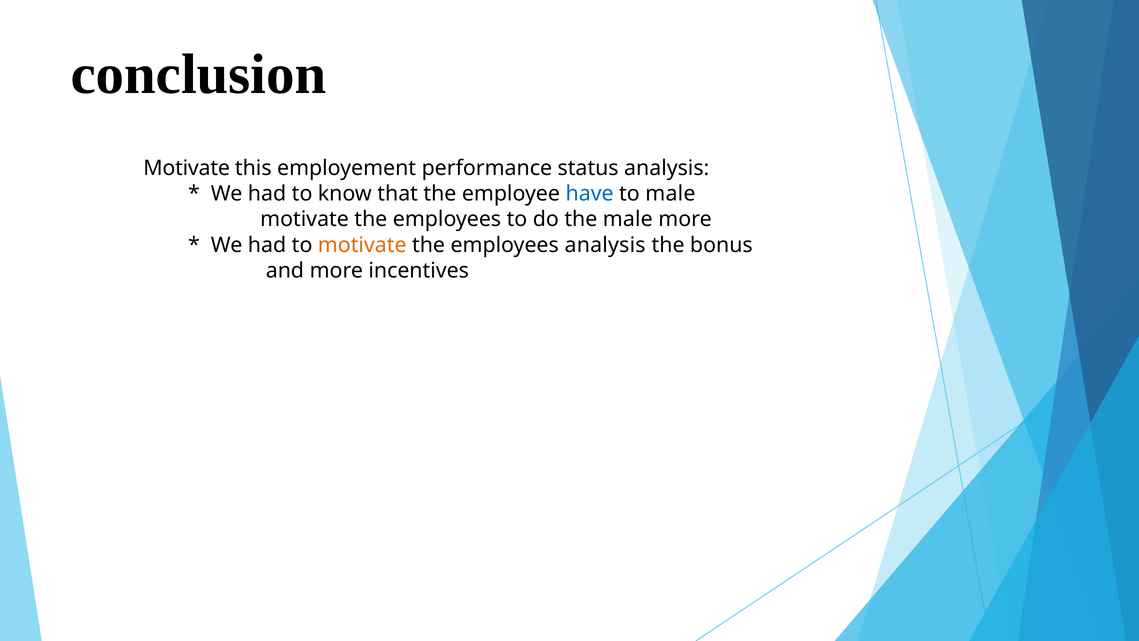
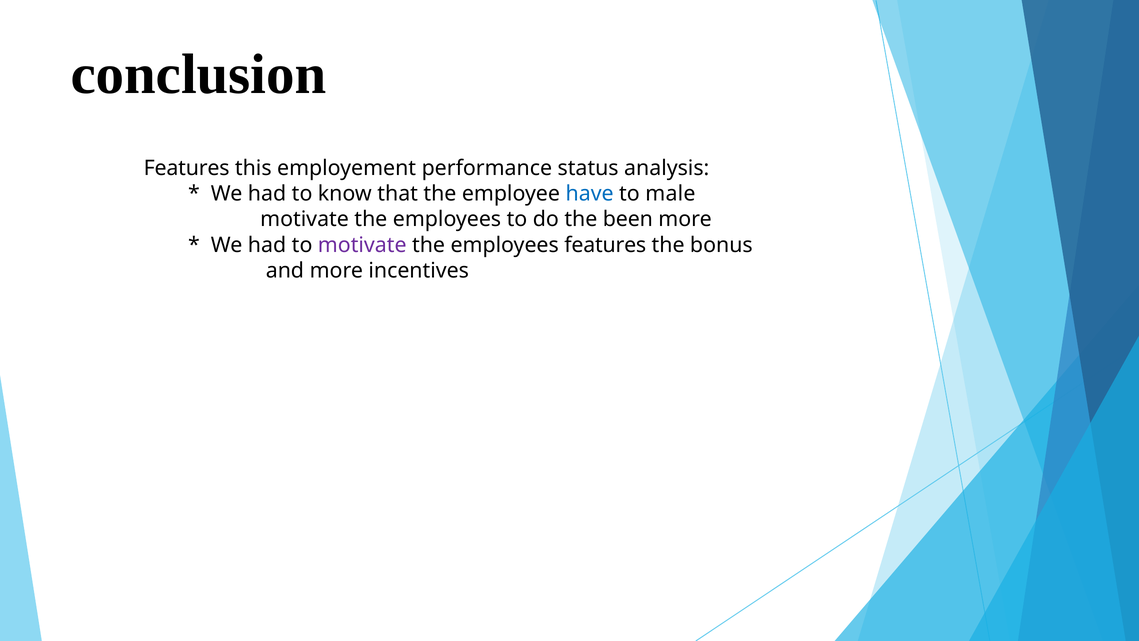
Motivate: Motivate -> Features (187, 168)
the male: male -> been (628, 219)
motivate colour: orange -> purple (362, 245)
employees analysis: analysis -> features (605, 245)
